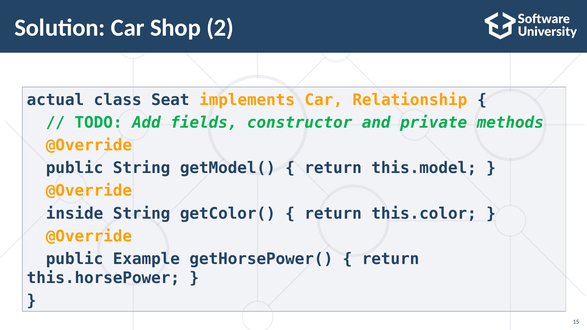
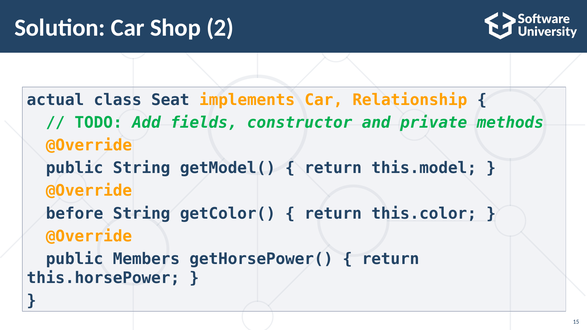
inside: inside -> before (75, 214)
Example: Example -> Members (146, 259)
